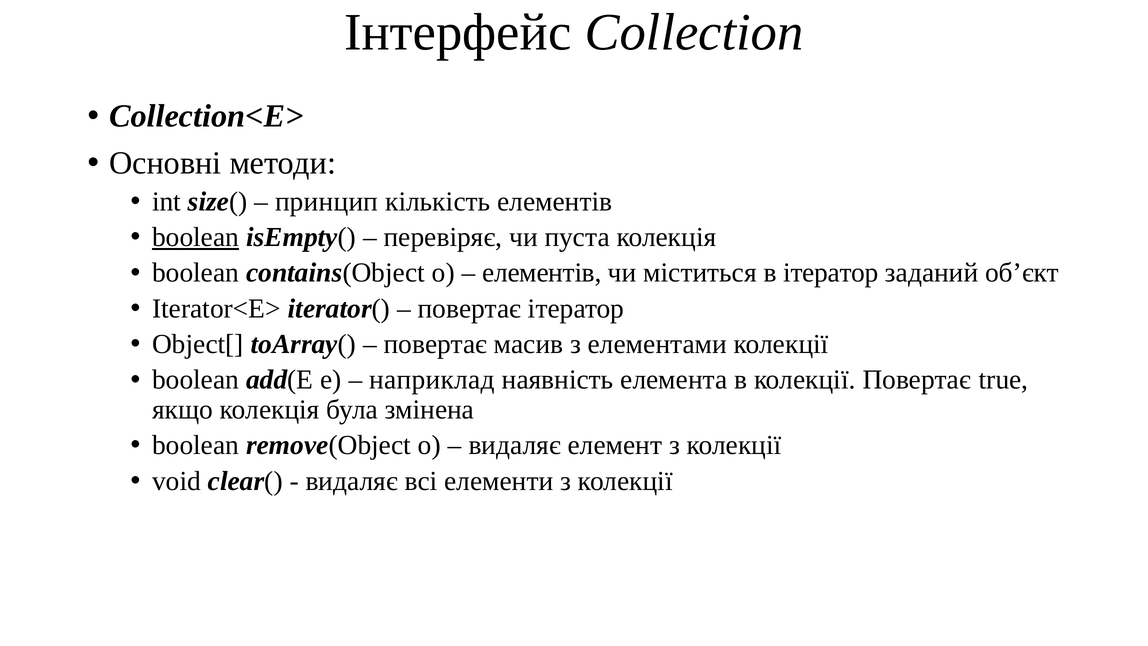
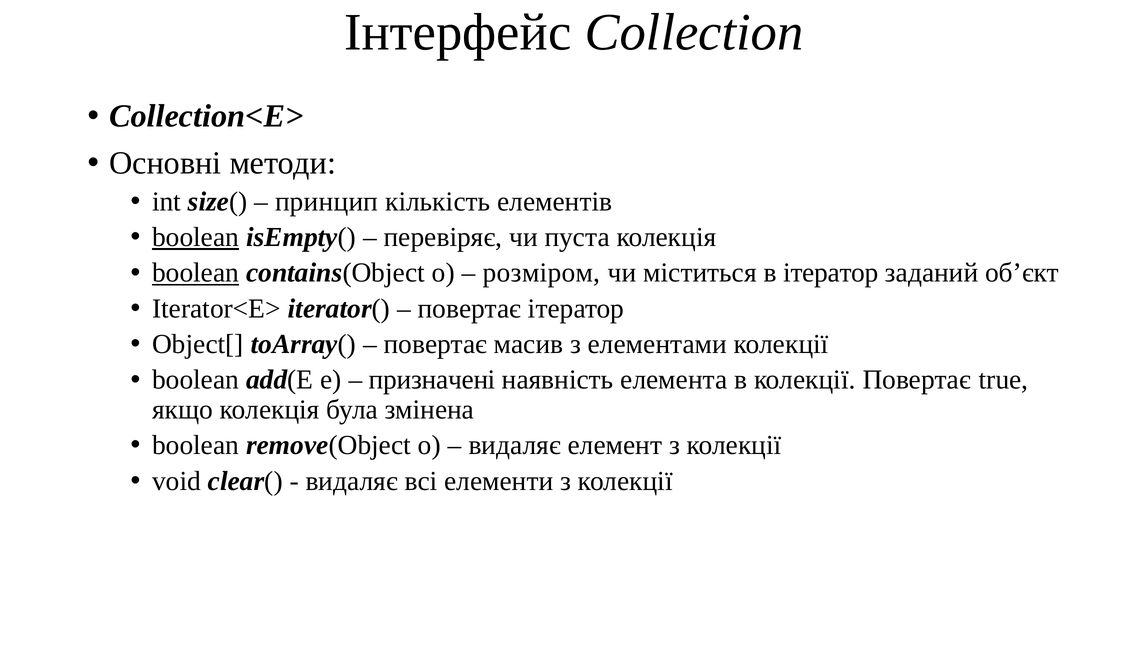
boolean underline: none -> present (196, 273)
елементів: елементів -> розміром (542, 273)
наприклад: наприклад -> призначені (432, 380)
